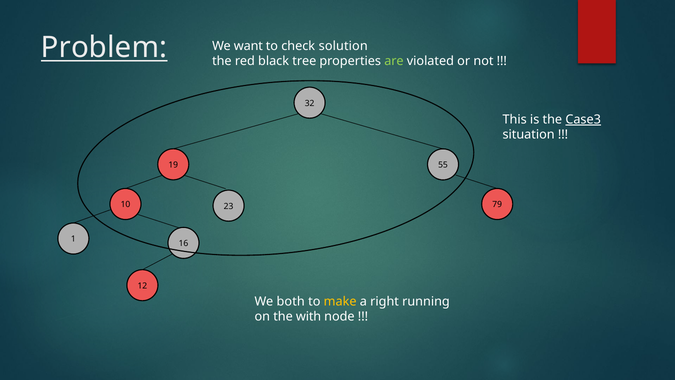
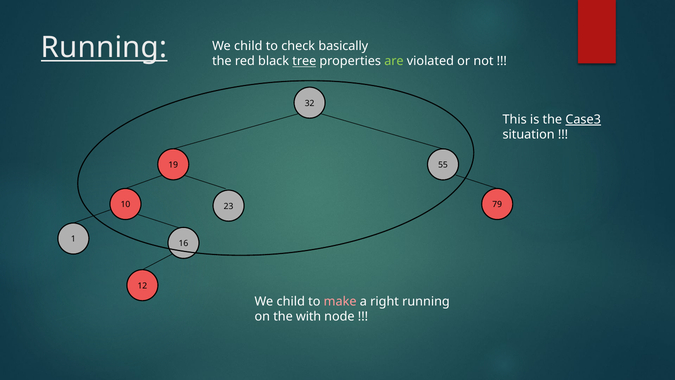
Problem: Problem -> Running (104, 47)
want: want -> child (248, 46)
solution: solution -> basically (343, 46)
tree underline: none -> present (304, 61)
both: both -> child (291, 301)
make colour: yellow -> pink (340, 301)
